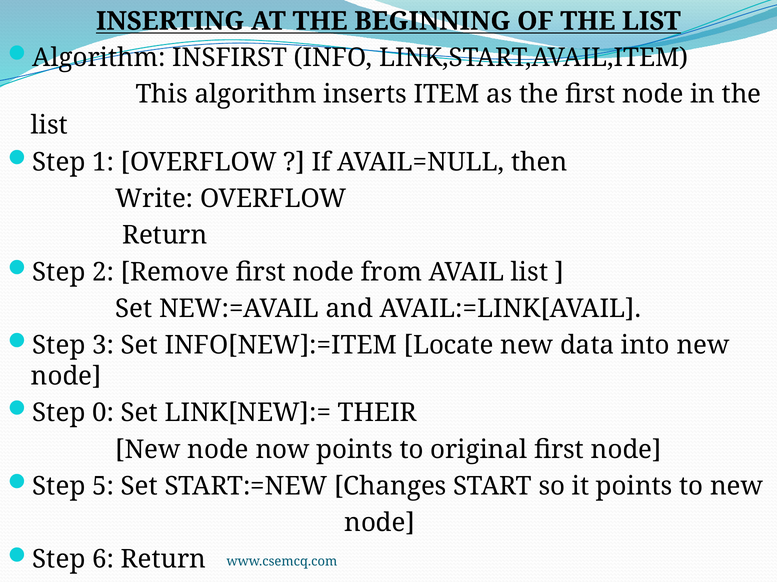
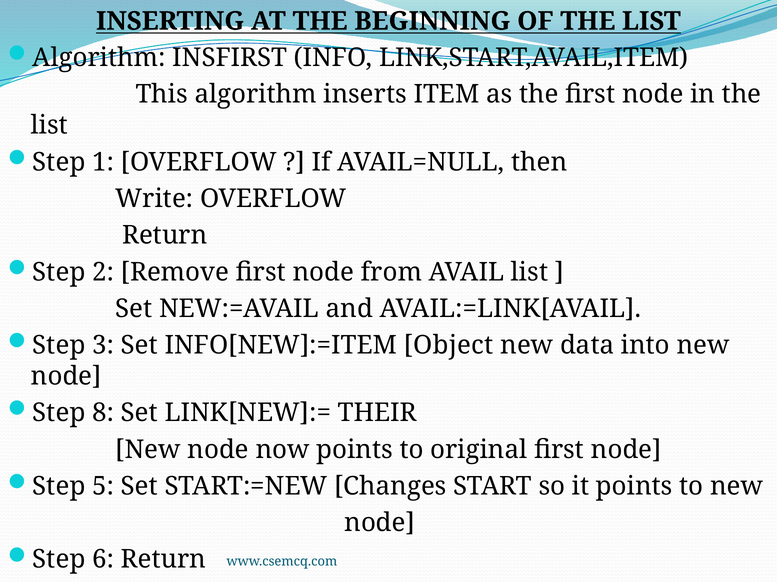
Locate: Locate -> Object (449, 346)
0: 0 -> 8 (103, 413)
